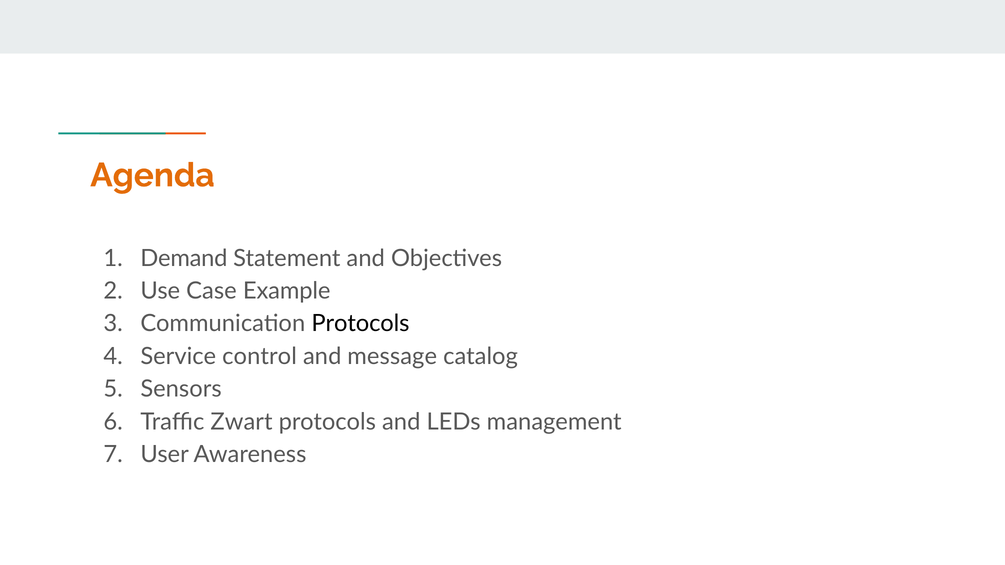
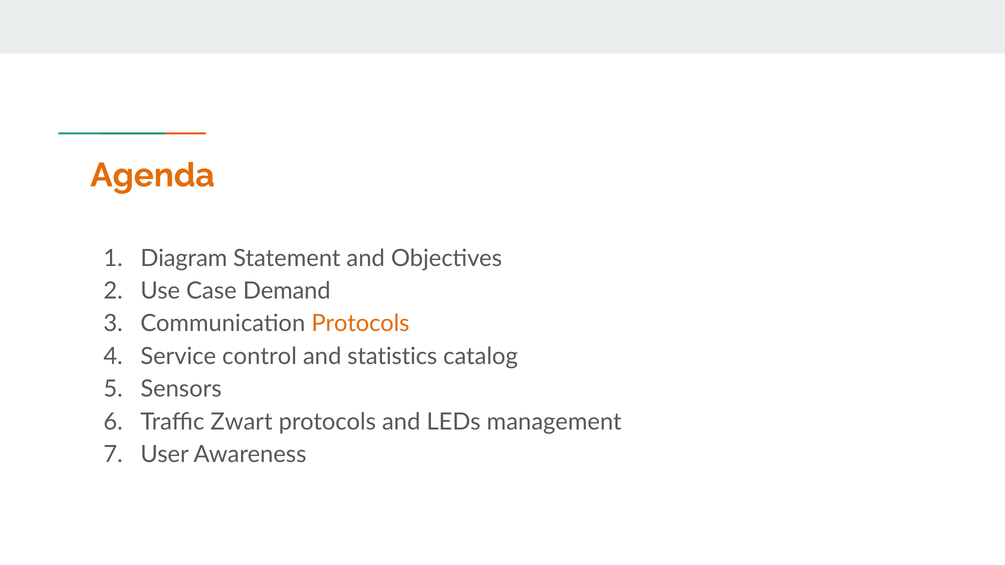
Demand: Demand -> Diagram (184, 258)
Example: Example -> Demand (287, 291)
Protocols colour: black -> orange (360, 324)
message: message -> statistics (392, 357)
